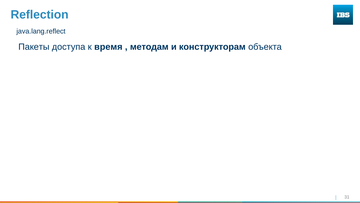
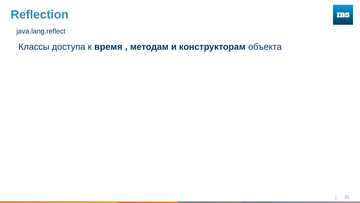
Пакеты: Пакеты -> Классы (34, 47)
